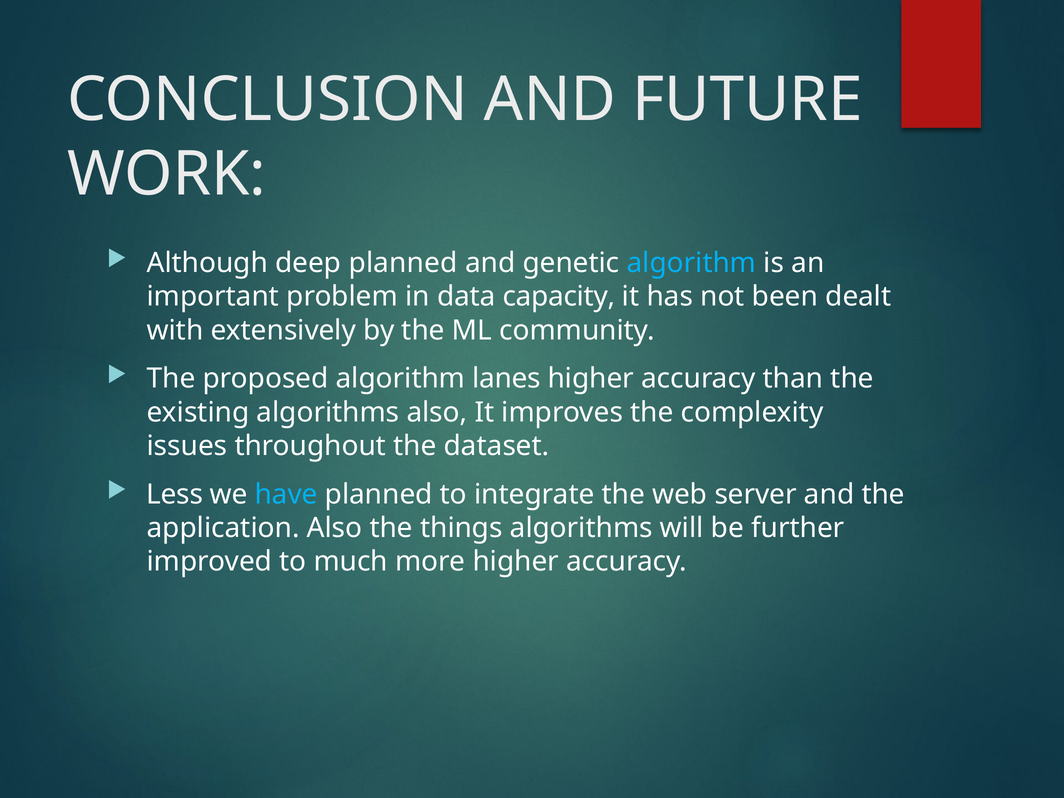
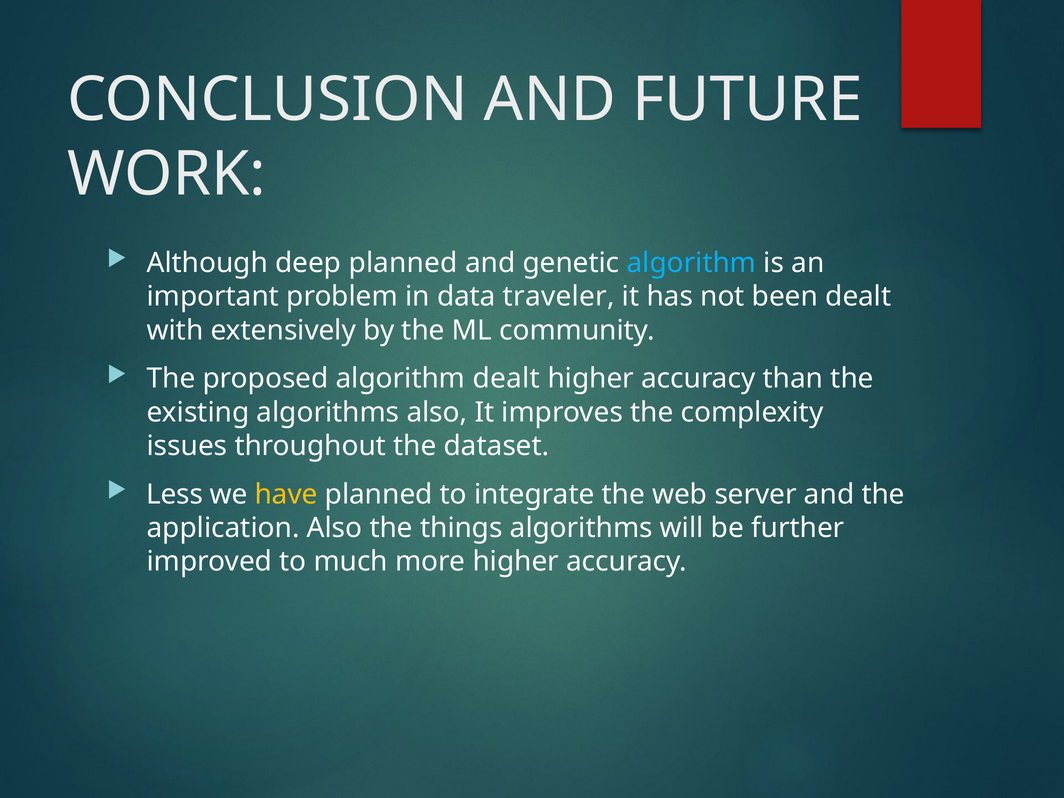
capacity: capacity -> traveler (559, 297)
algorithm lanes: lanes -> dealt (506, 379)
have colour: light blue -> yellow (286, 494)
